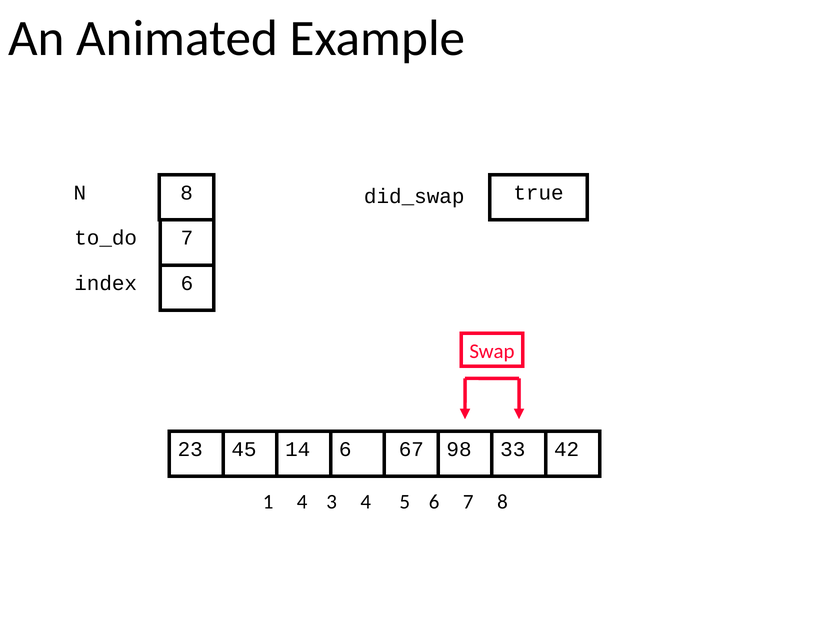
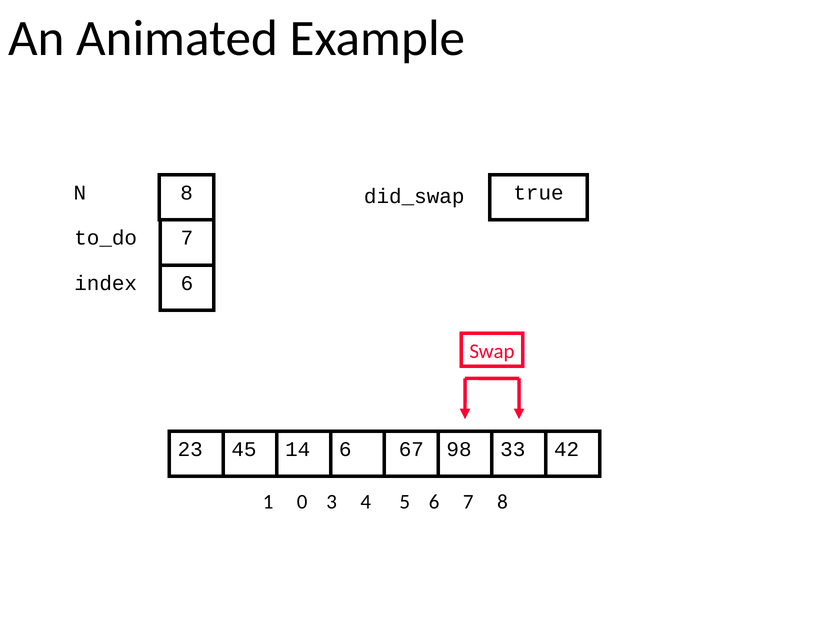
1 4: 4 -> 0 (302, 503)
